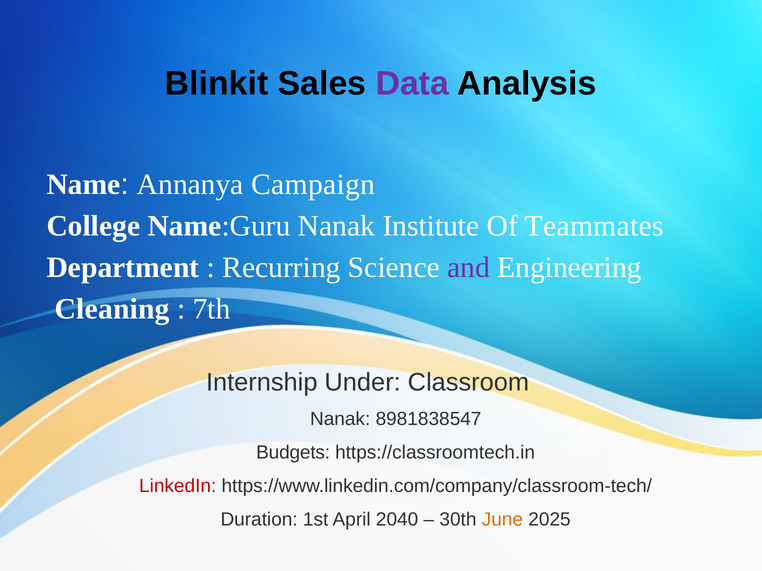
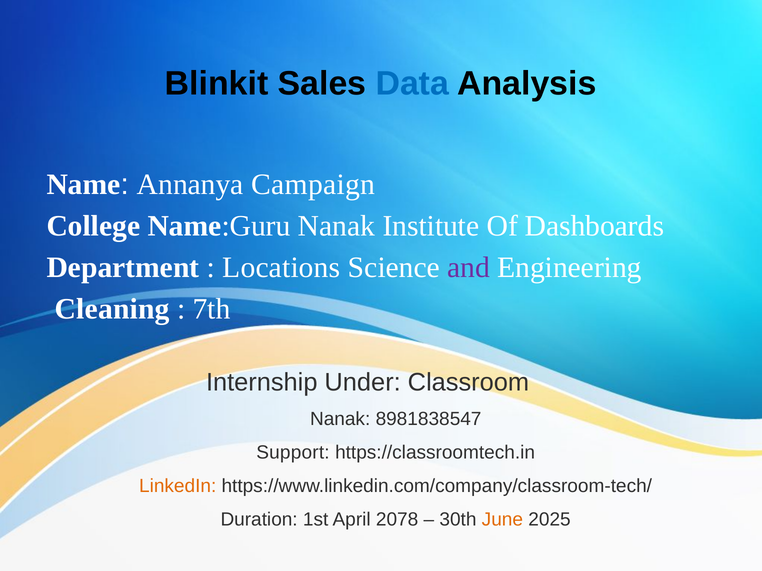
Data colour: purple -> blue (412, 84)
Teammates: Teammates -> Dashboards (594, 226)
Recurring: Recurring -> Locations (281, 268)
Budgets: Budgets -> Support (293, 453)
LinkedIn colour: red -> orange (178, 486)
2040: 2040 -> 2078 (397, 520)
